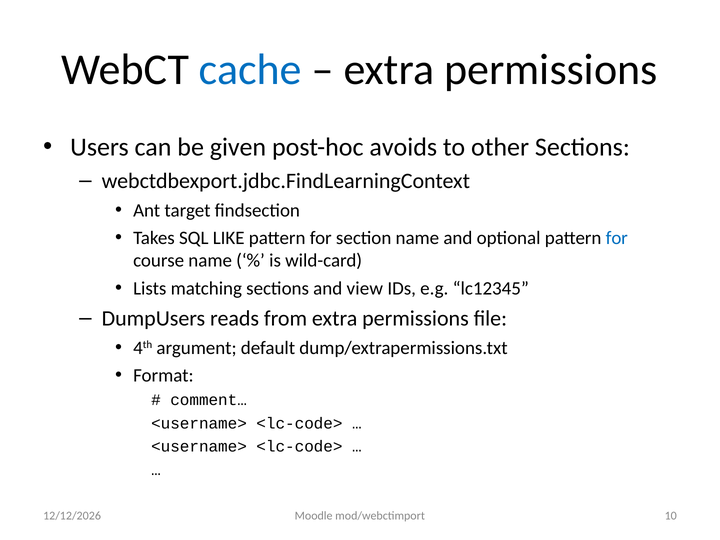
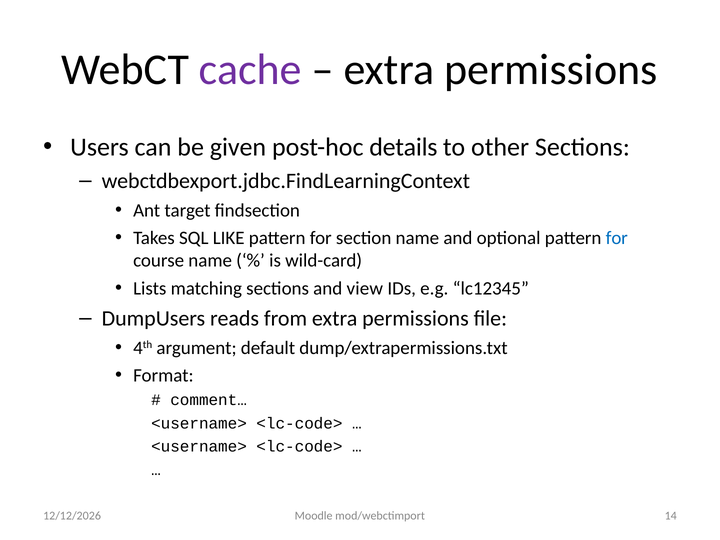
cache colour: blue -> purple (250, 70)
avoids: avoids -> details (403, 147)
10: 10 -> 14 (671, 516)
